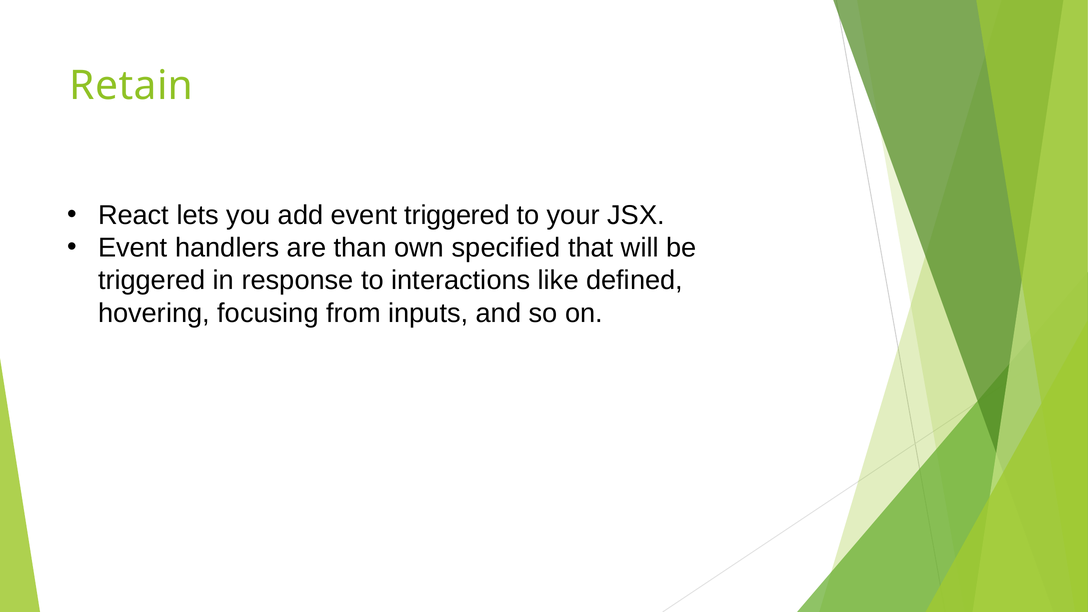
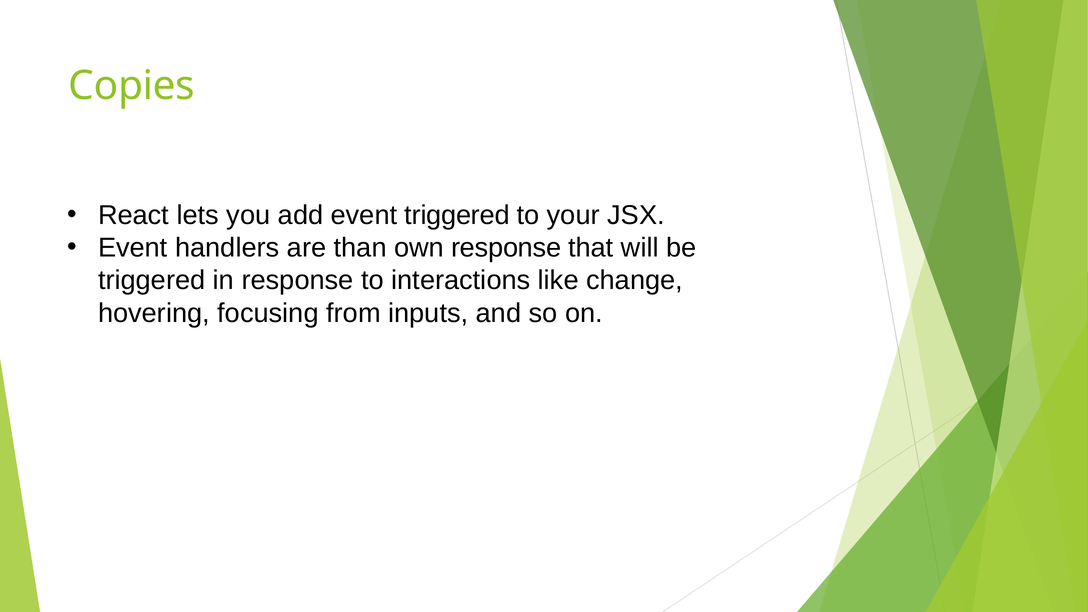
Retain: Retain -> Copies (132, 86)
own specified: specified -> response (506, 248)
defined: defined -> change (635, 280)
